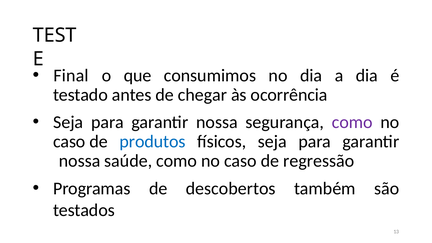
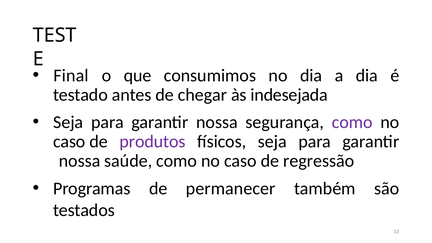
ocorrência: ocorrência -> indesejada (289, 95)
produtos colour: blue -> purple (153, 142)
descobertos: descobertos -> permanecer (231, 189)
